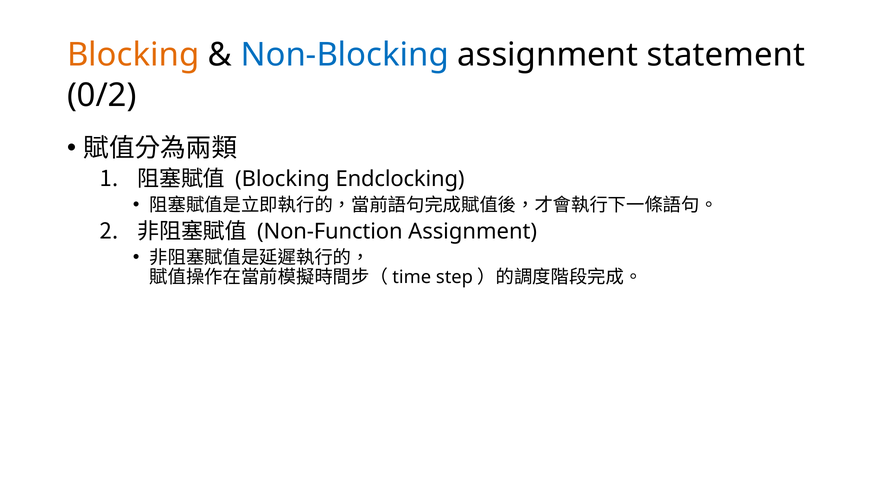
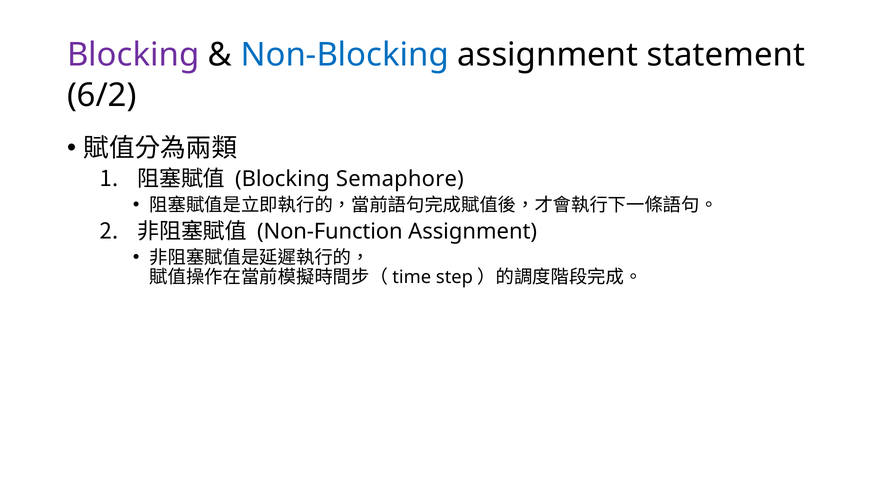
Blocking colour: orange -> purple (133, 55)
0/2: 0/2 -> 6/2 (102, 96)
Endclocking: Endclocking -> Semaphore (400, 179)
